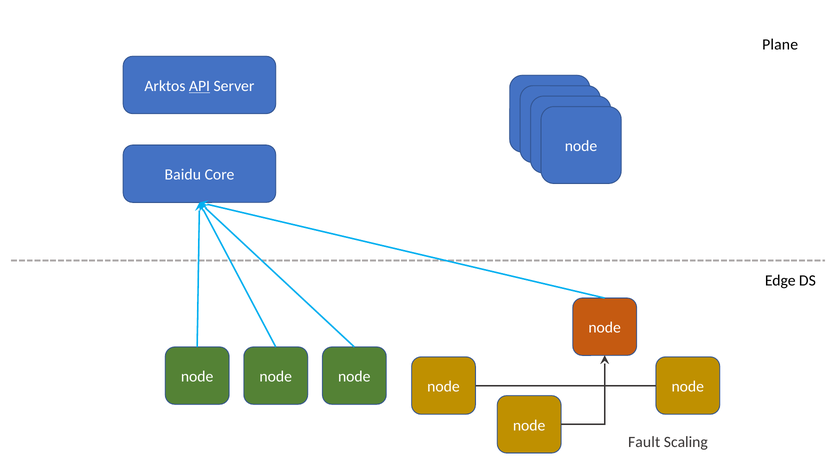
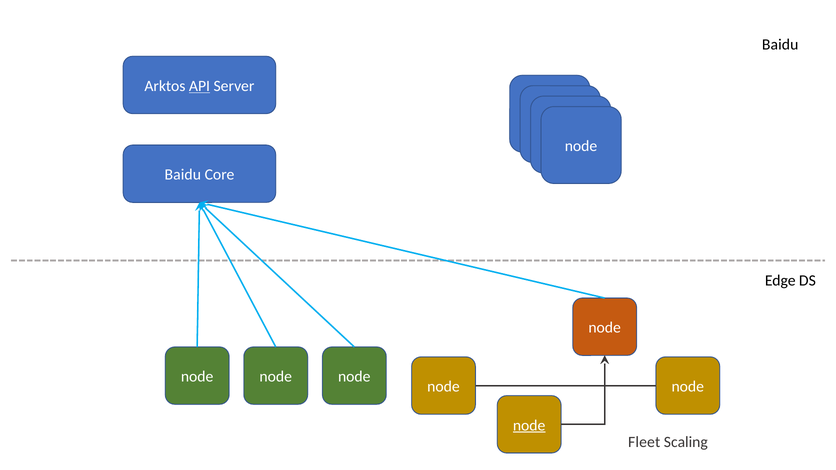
Plane: Plane -> Baidu (780, 45)
node underline: none -> present (529, 426)
Fault: Fault -> Fleet (644, 442)
